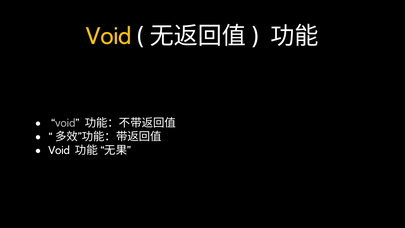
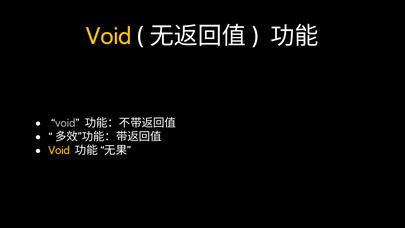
Void colour: white -> yellow (59, 150)
